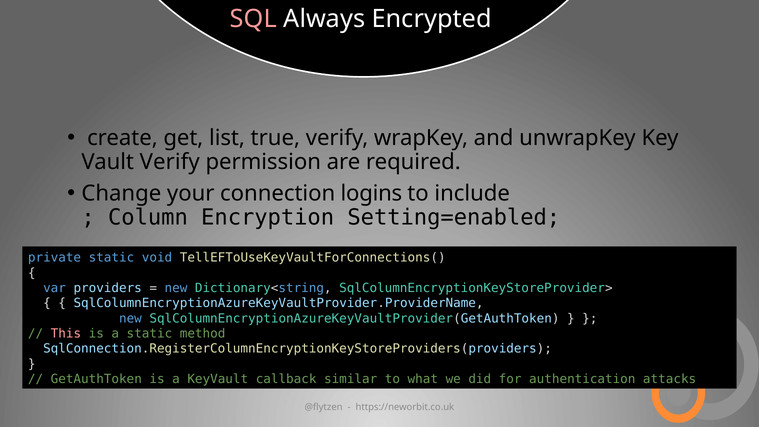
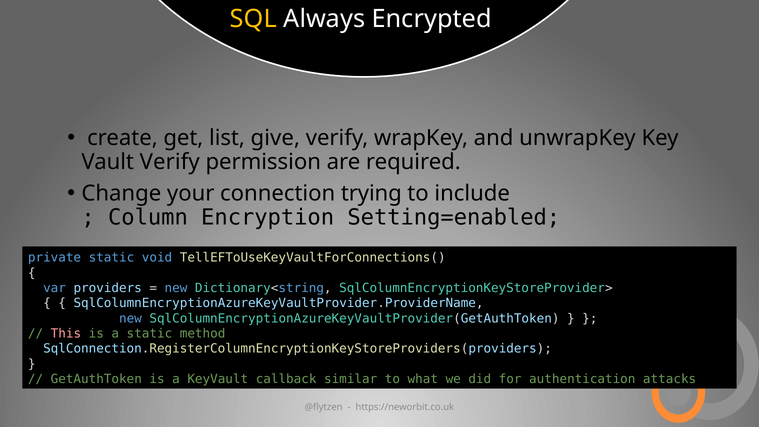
SQL colour: pink -> yellow (253, 19)
true: true -> give (275, 138)
logins: logins -> trying (371, 194)
